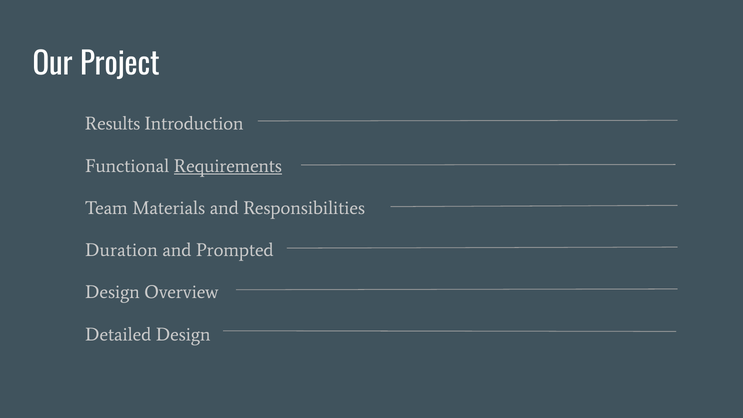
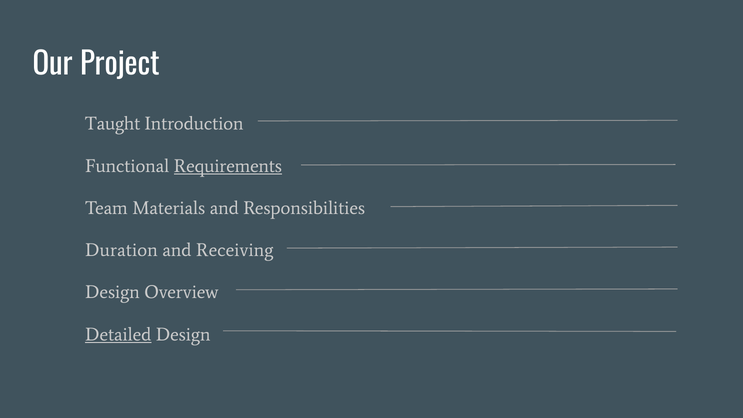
Results: Results -> Taught (113, 124)
Prompted: Prompted -> Receiving (235, 250)
Detailed underline: none -> present (118, 334)
